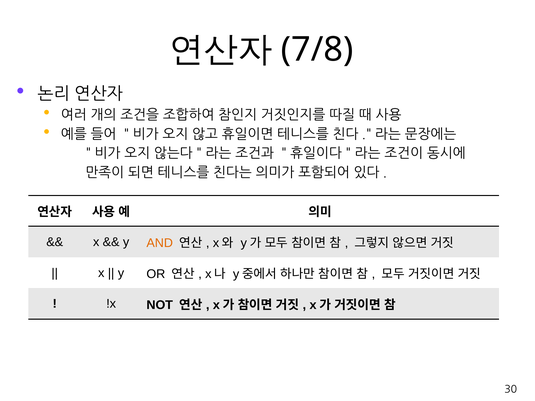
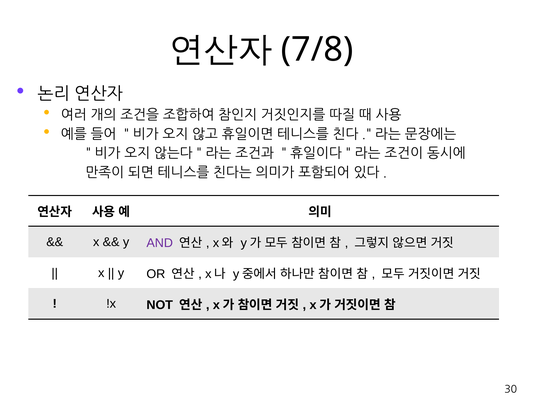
AND colour: orange -> purple (160, 243)
